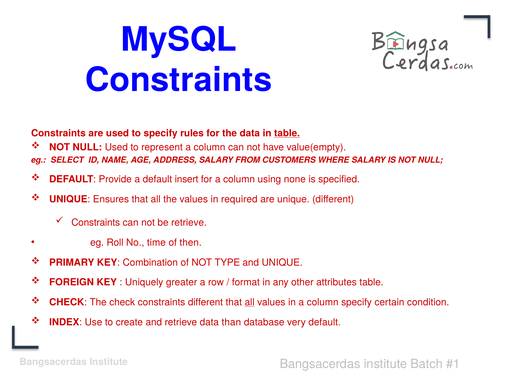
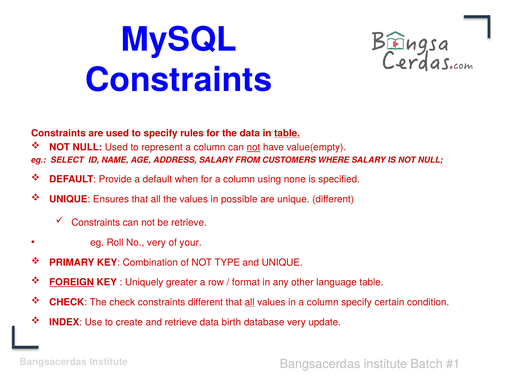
not underline: none -> present (254, 147)
insert: insert -> when (187, 179)
required: required -> possible (239, 199)
No time: time -> very (156, 242)
then: then -> your (191, 242)
FOREIGN underline: none -> present (72, 282)
attributes: attributes -> language (336, 282)
than: than -> birth (231, 322)
very default: default -> update (325, 322)
